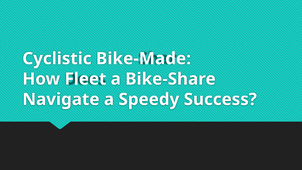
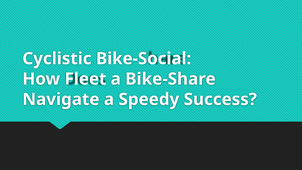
Bike-Made: Bike-Made -> Bike-Social (144, 59)
